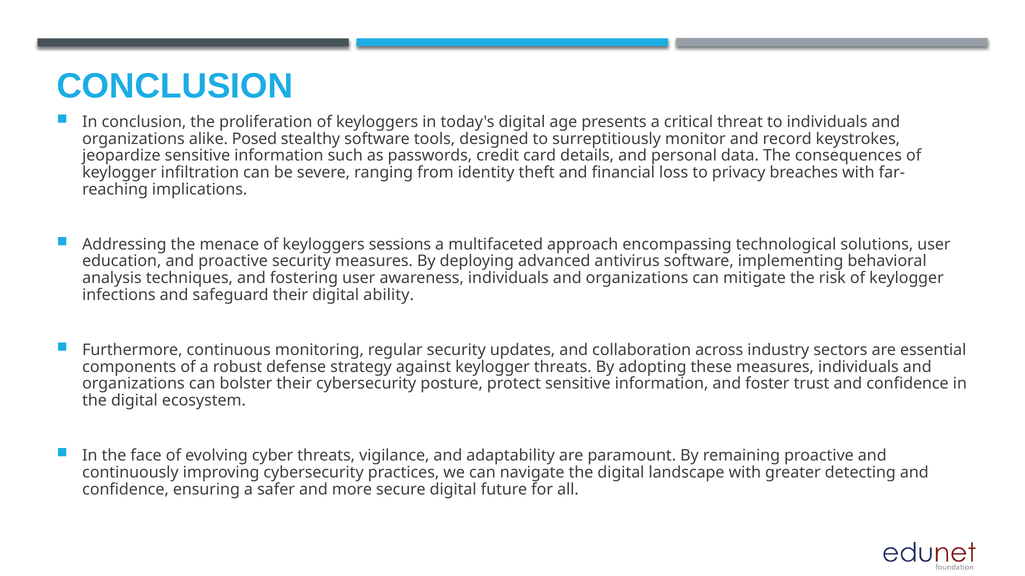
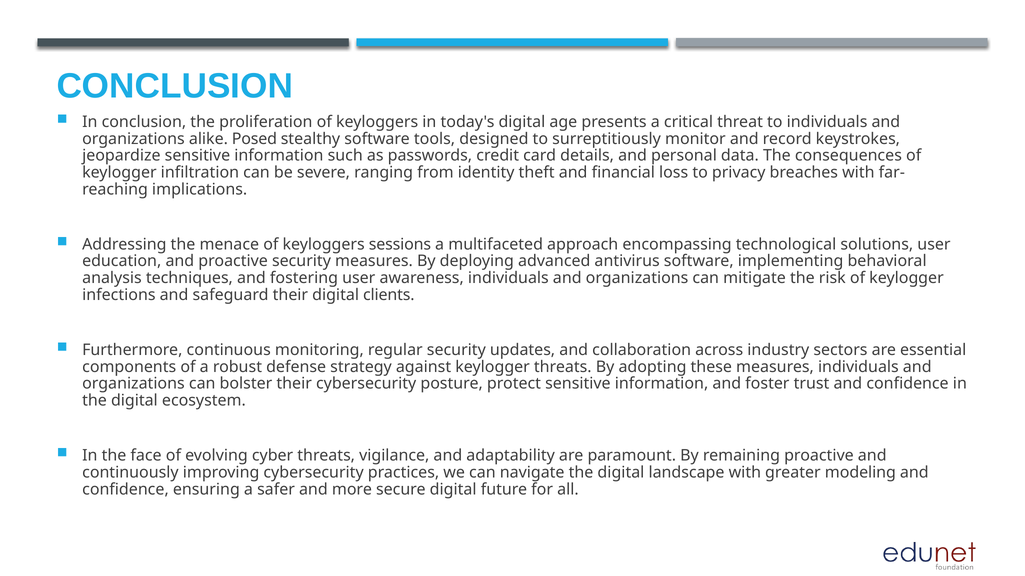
ability: ability -> clients (389, 295)
detecting: detecting -> modeling (860, 473)
